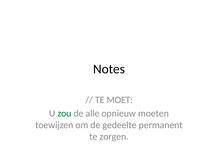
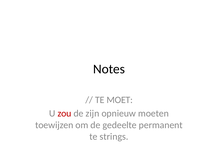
zou colour: green -> red (64, 114)
alle: alle -> zijn (92, 114)
zorgen: zorgen -> strings (114, 137)
